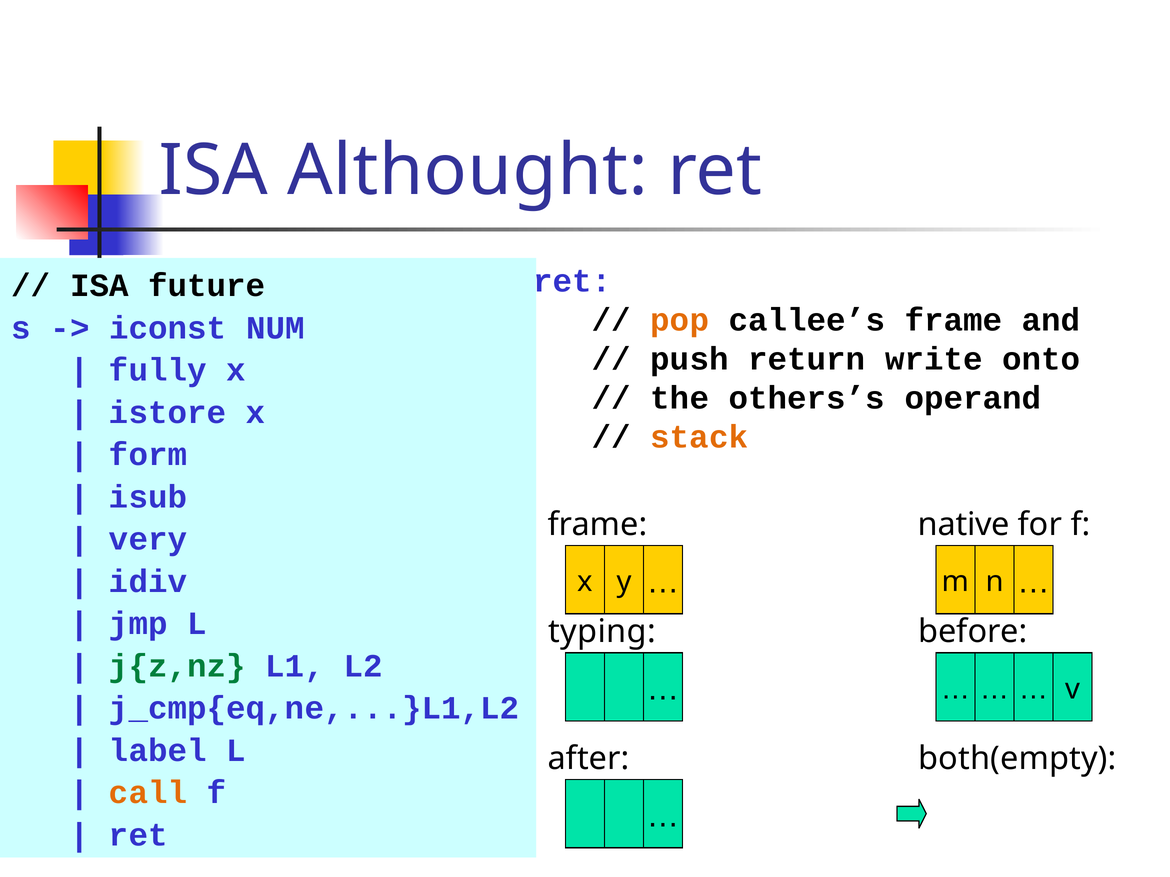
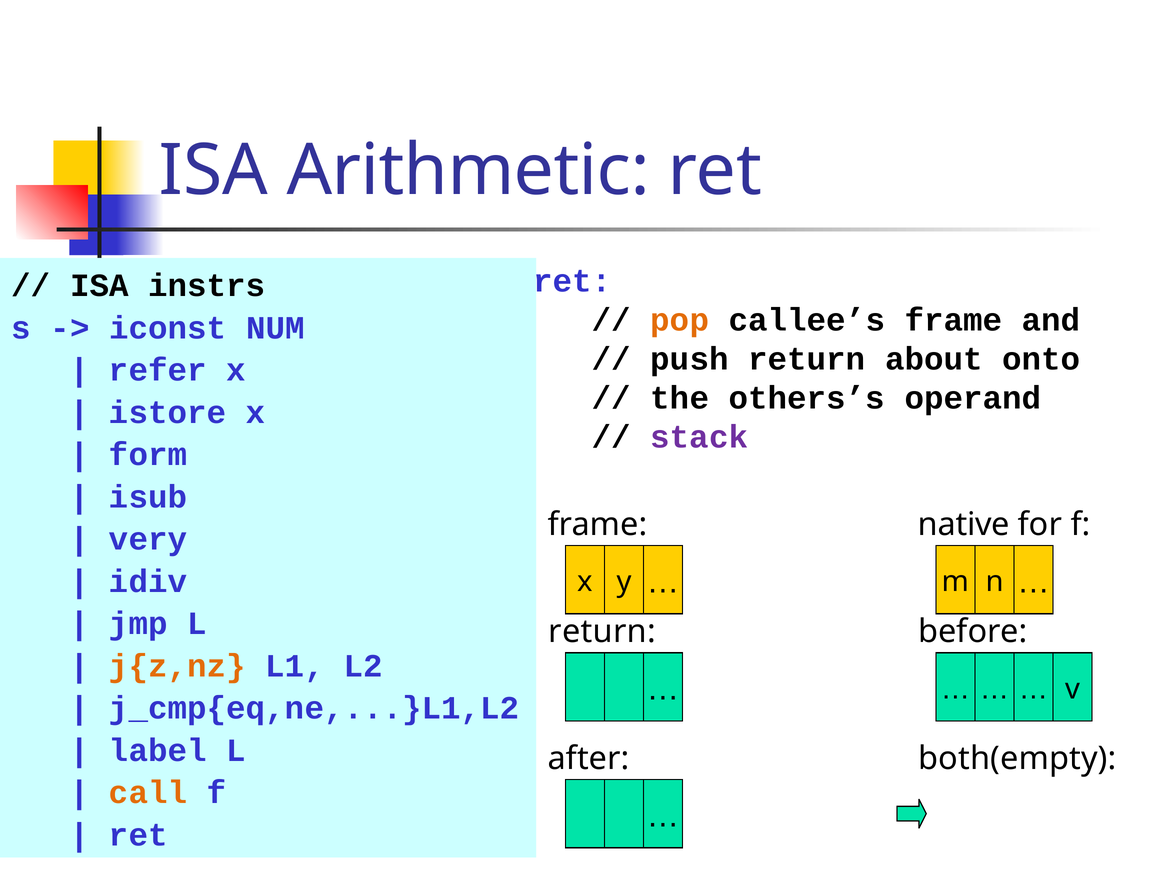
Althought: Althought -> Arithmetic (468, 171)
future: future -> instrs (207, 286)
write: write -> about (934, 359)
fully: fully -> refer (158, 370)
stack colour: orange -> purple (699, 437)
typing: typing -> return (602, 632)
j{z,nz colour: green -> orange (177, 666)
